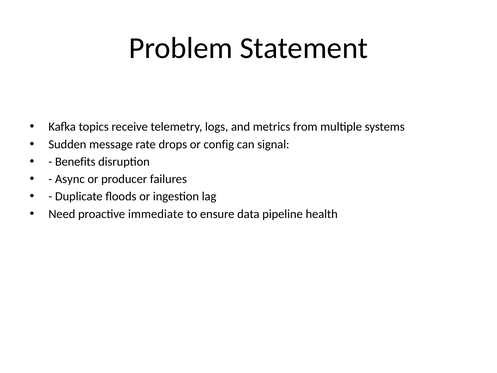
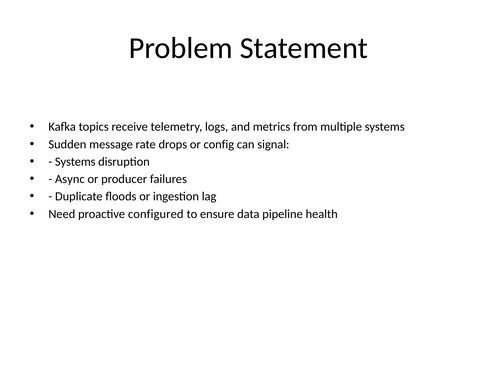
Benefits: Benefits -> Systems (75, 162)
immediate: immediate -> configured (156, 214)
